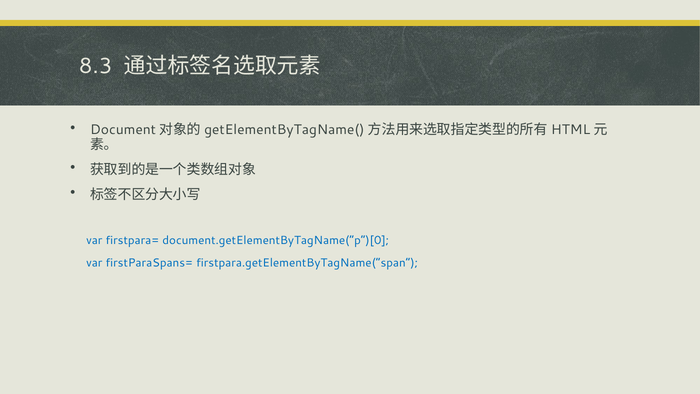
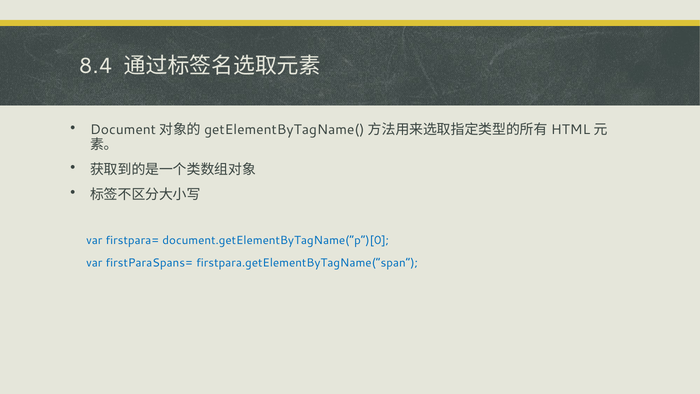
8.3: 8.3 -> 8.4 (96, 66)
